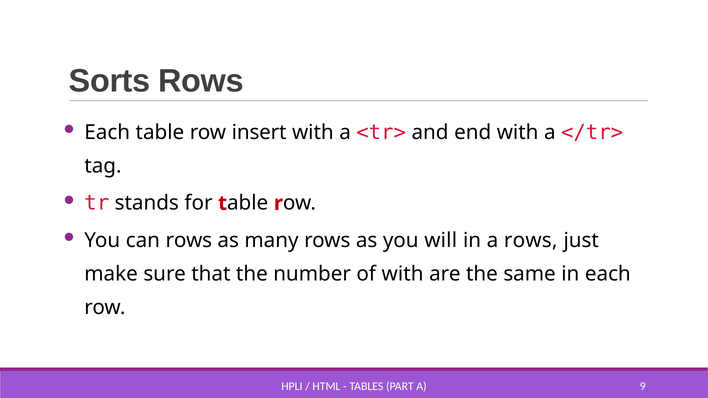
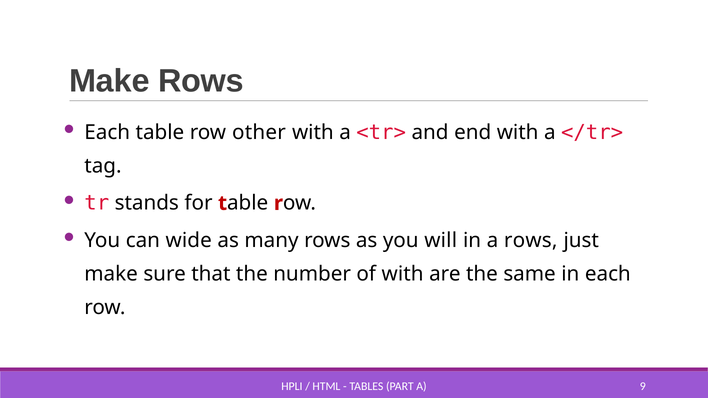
Sorts: Sorts -> Make (110, 81)
insert: insert -> other (259, 132)
can rows: rows -> wide (189, 241)
